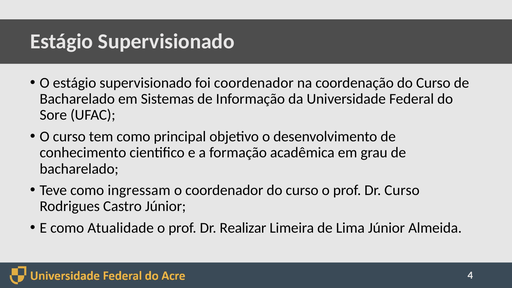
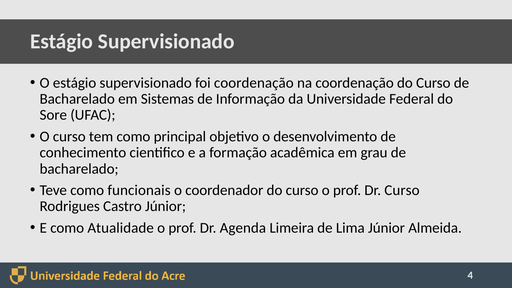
foi coordenador: coordenador -> coordenação (254, 83)
ingressam: ingressam -> funcionais (139, 190)
Realizar: Realizar -> Agenda (243, 228)
